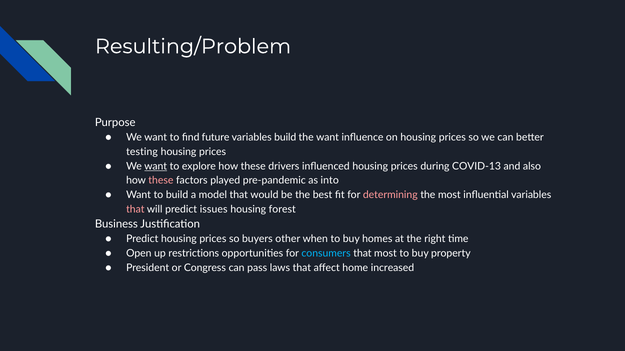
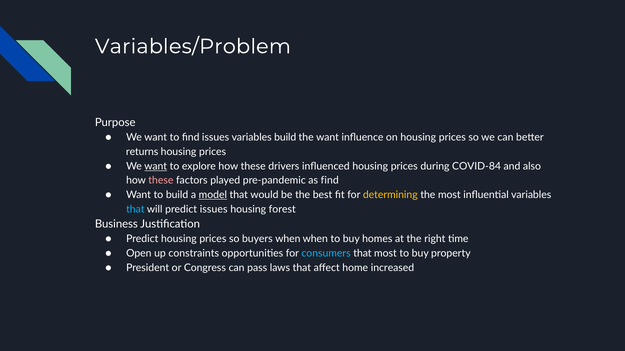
Resulting/Problem: Resulting/Problem -> Variables/Problem (193, 46)
find future: future -> issues (216, 138)
testing: testing -> returns (142, 152)
COVID-13: COVID-13 -> COVID-84 (477, 166)
as into: into -> find (330, 181)
model underline: none -> present (213, 195)
determining colour: pink -> yellow (390, 195)
that colour: pink -> light blue (135, 210)
buyers other: other -> when (288, 239)
restrictions: restrictions -> constraints (194, 254)
